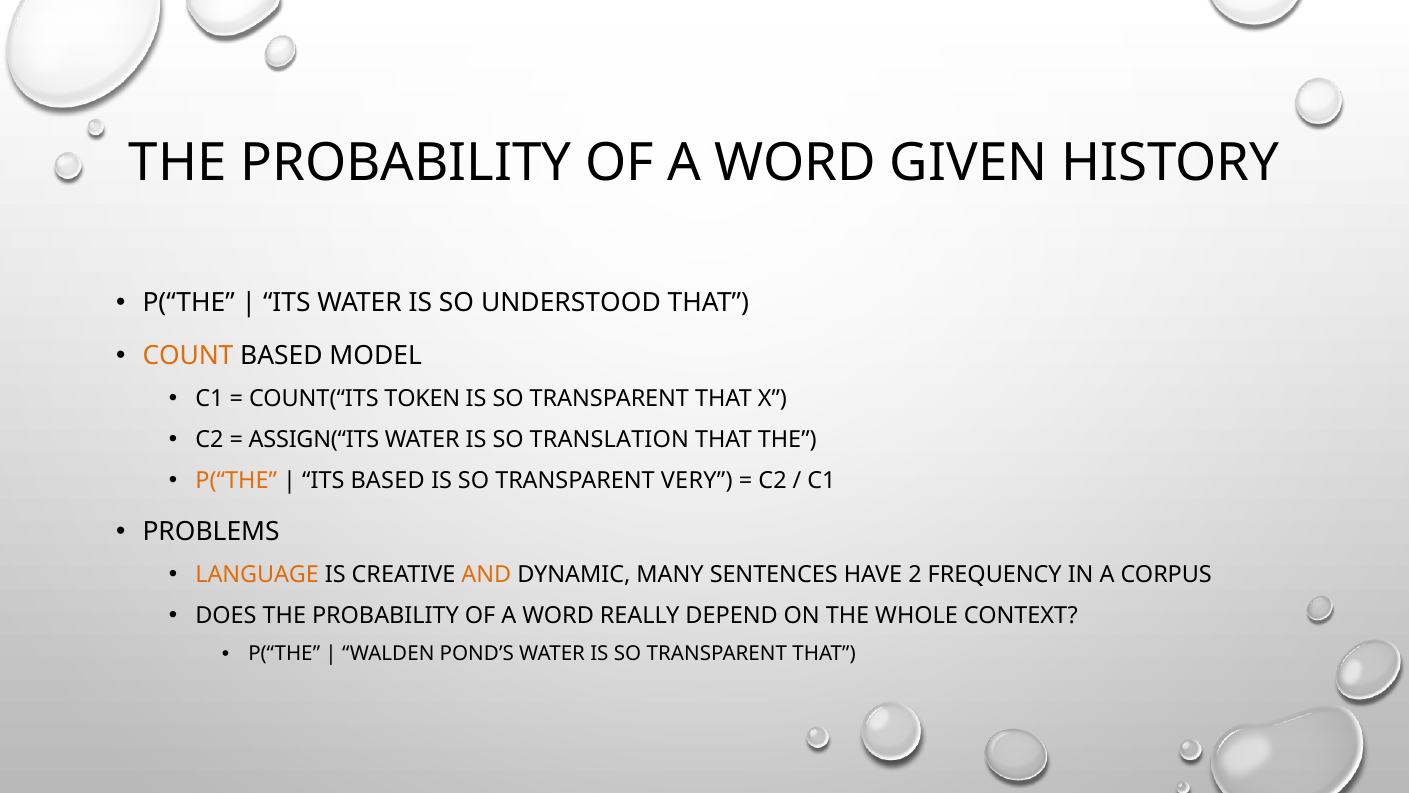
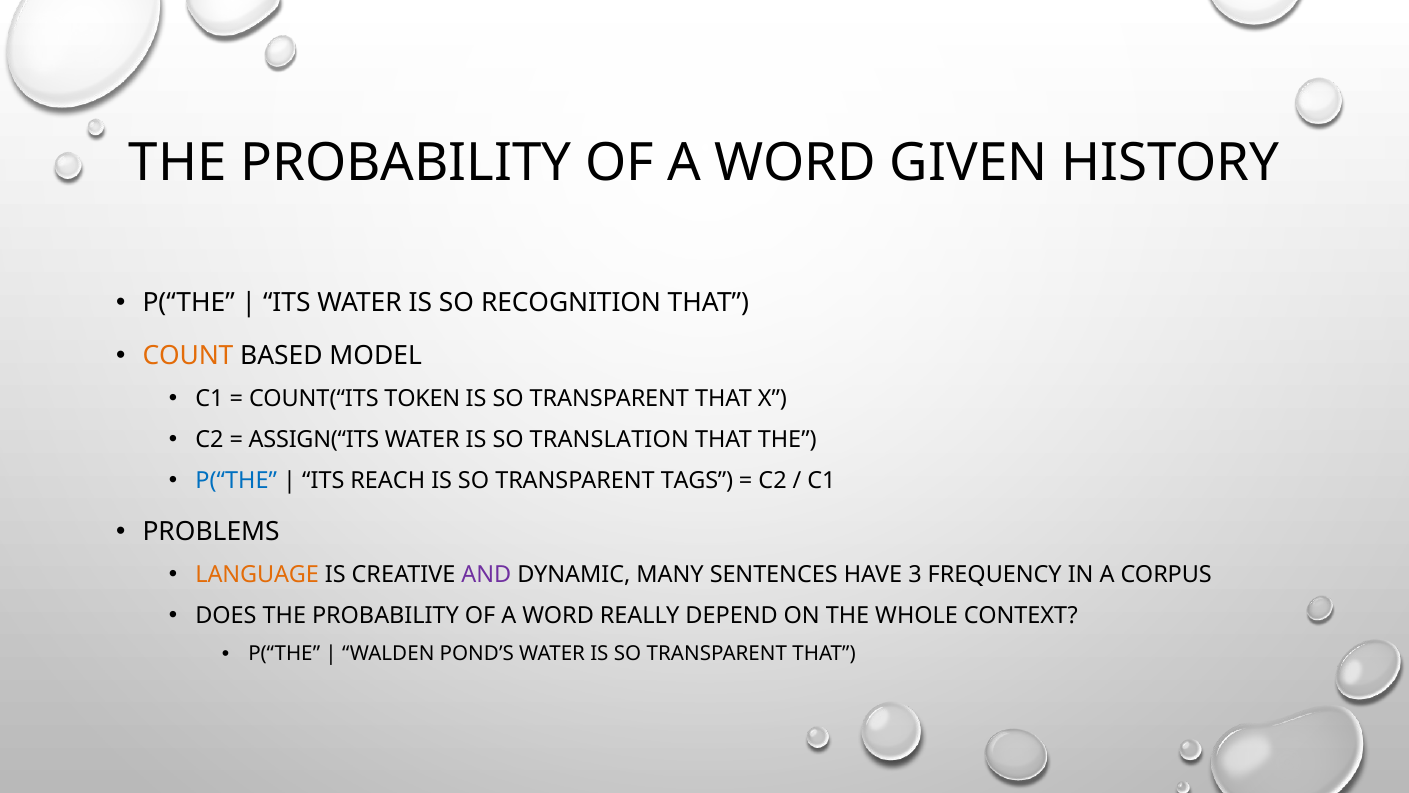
UNDERSTOOD: UNDERSTOOD -> RECOGNITION (571, 303)
P(“THE colour: orange -> blue (236, 480)
ITS BASED: BASED -> REACH (388, 480)
VERY: VERY -> TAGS (697, 480)
AND colour: orange -> purple (486, 574)
2: 2 -> 3 (915, 574)
